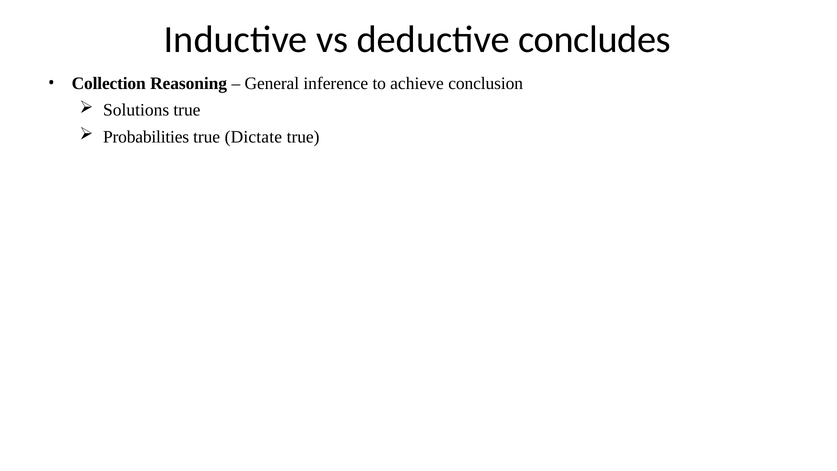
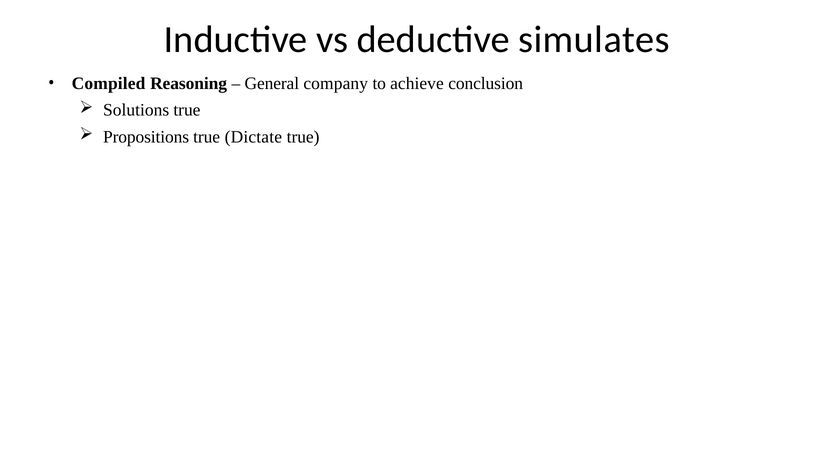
concludes: concludes -> simulates (594, 39)
Collection: Collection -> Compiled (109, 83)
inference: inference -> company (336, 83)
Probabilities: Probabilities -> Propositions (146, 137)
